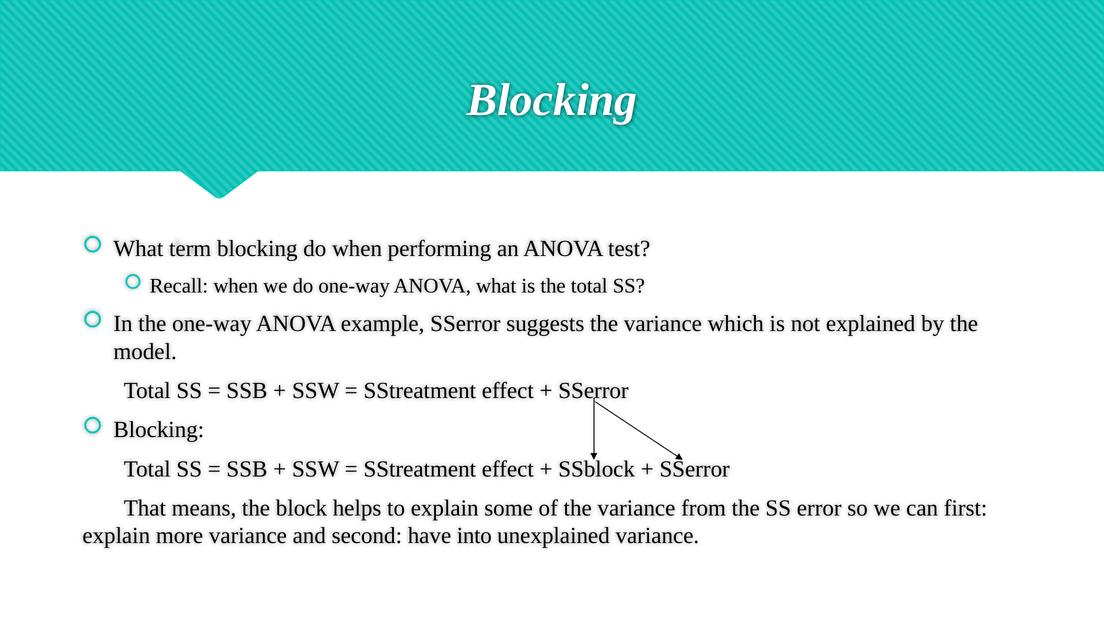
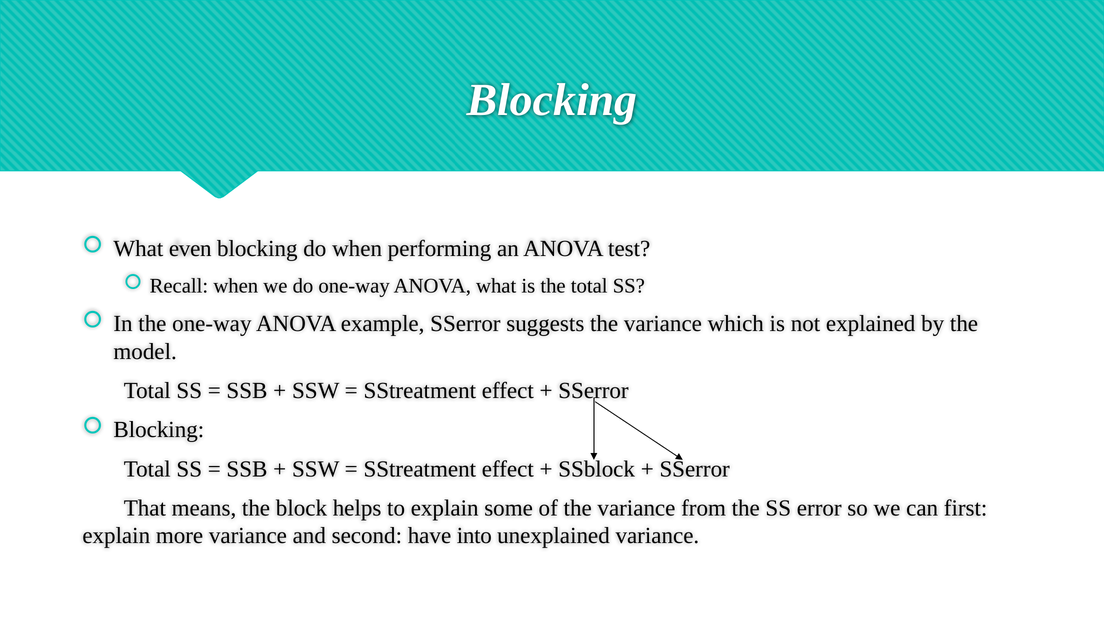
term: term -> even (190, 249)
